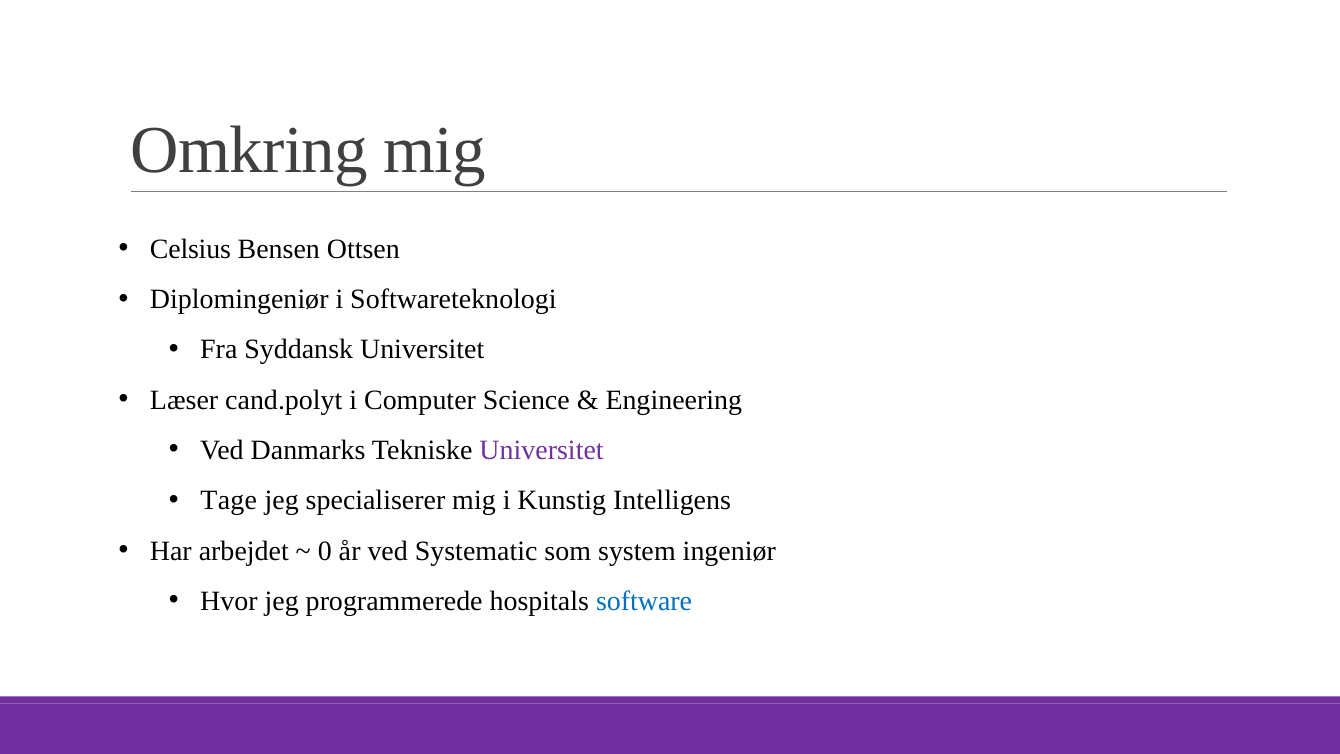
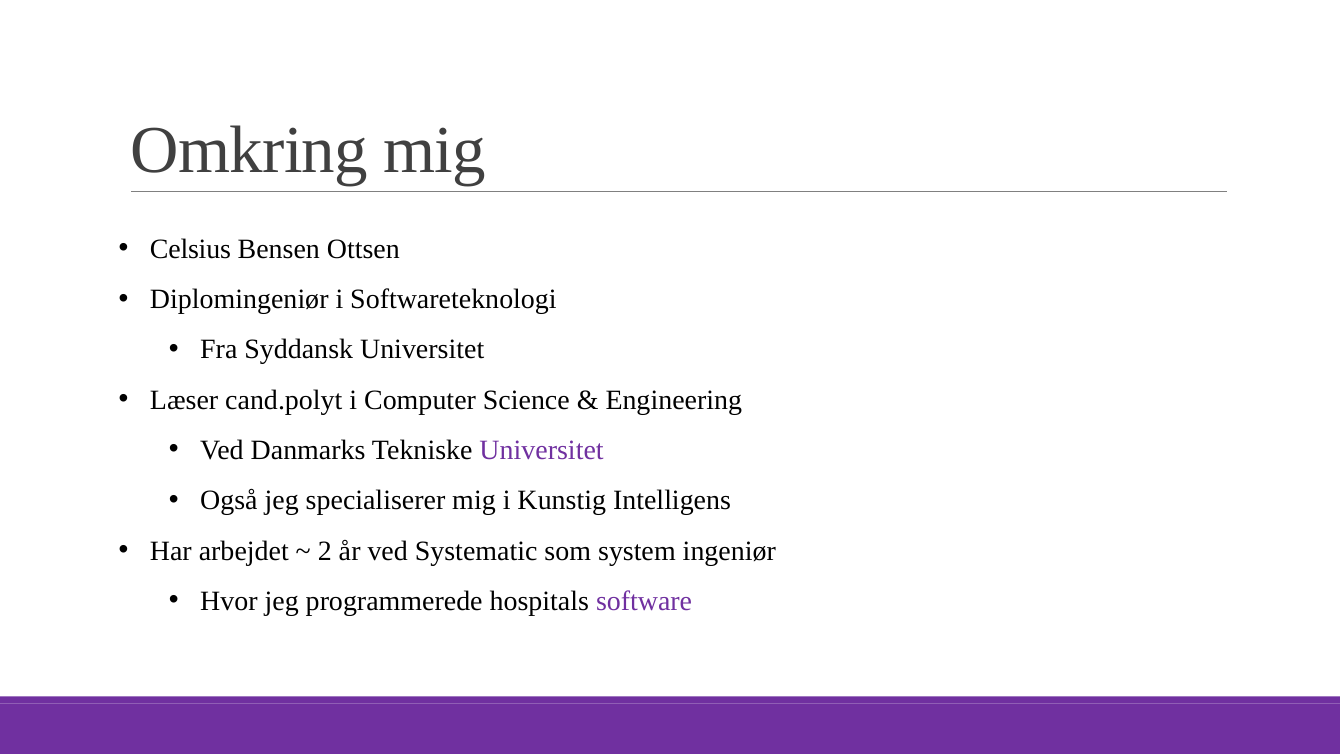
Tage: Tage -> Også (229, 500)
0: 0 -> 2 (325, 551)
software colour: blue -> purple (644, 601)
